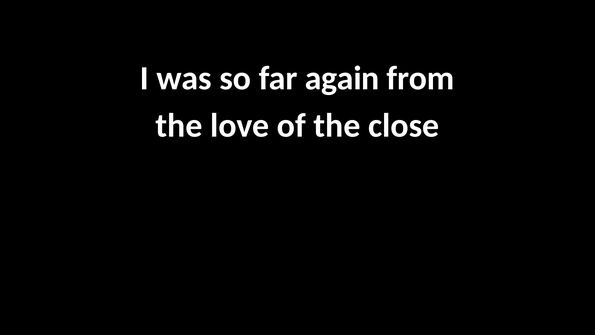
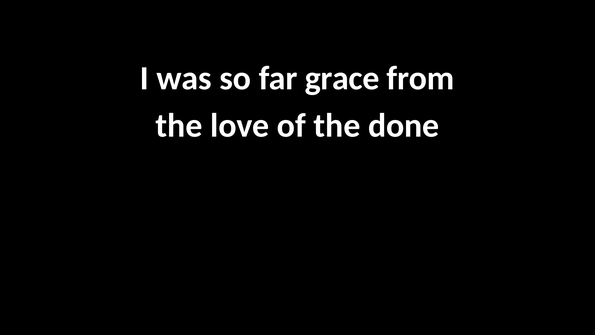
again: again -> grace (342, 78)
close: close -> done (404, 126)
